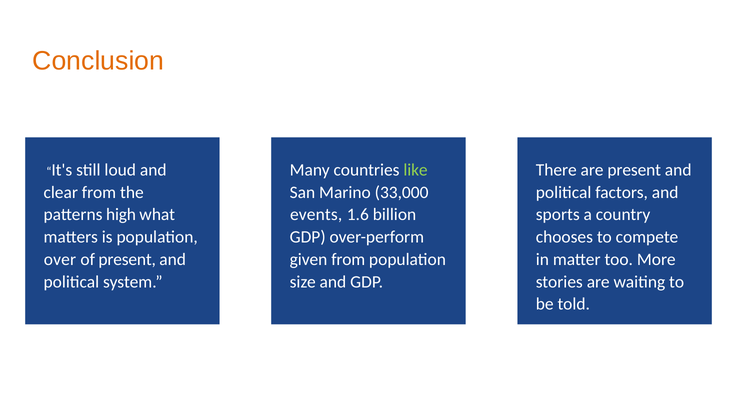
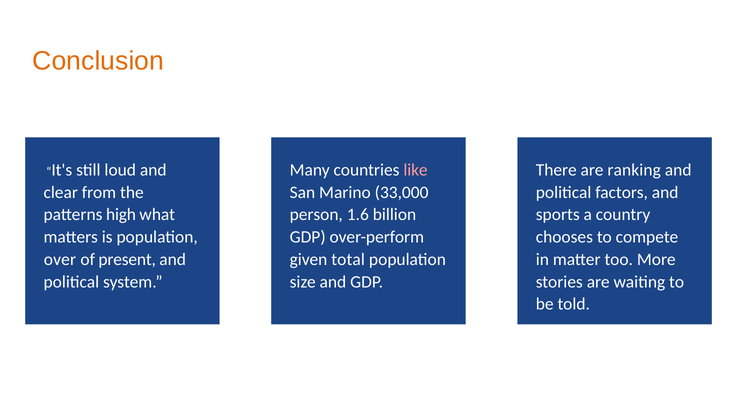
like colour: light green -> pink (416, 170)
are present: present -> ranking (634, 170)
events: events -> person (316, 214)
given from: from -> total (348, 259)
